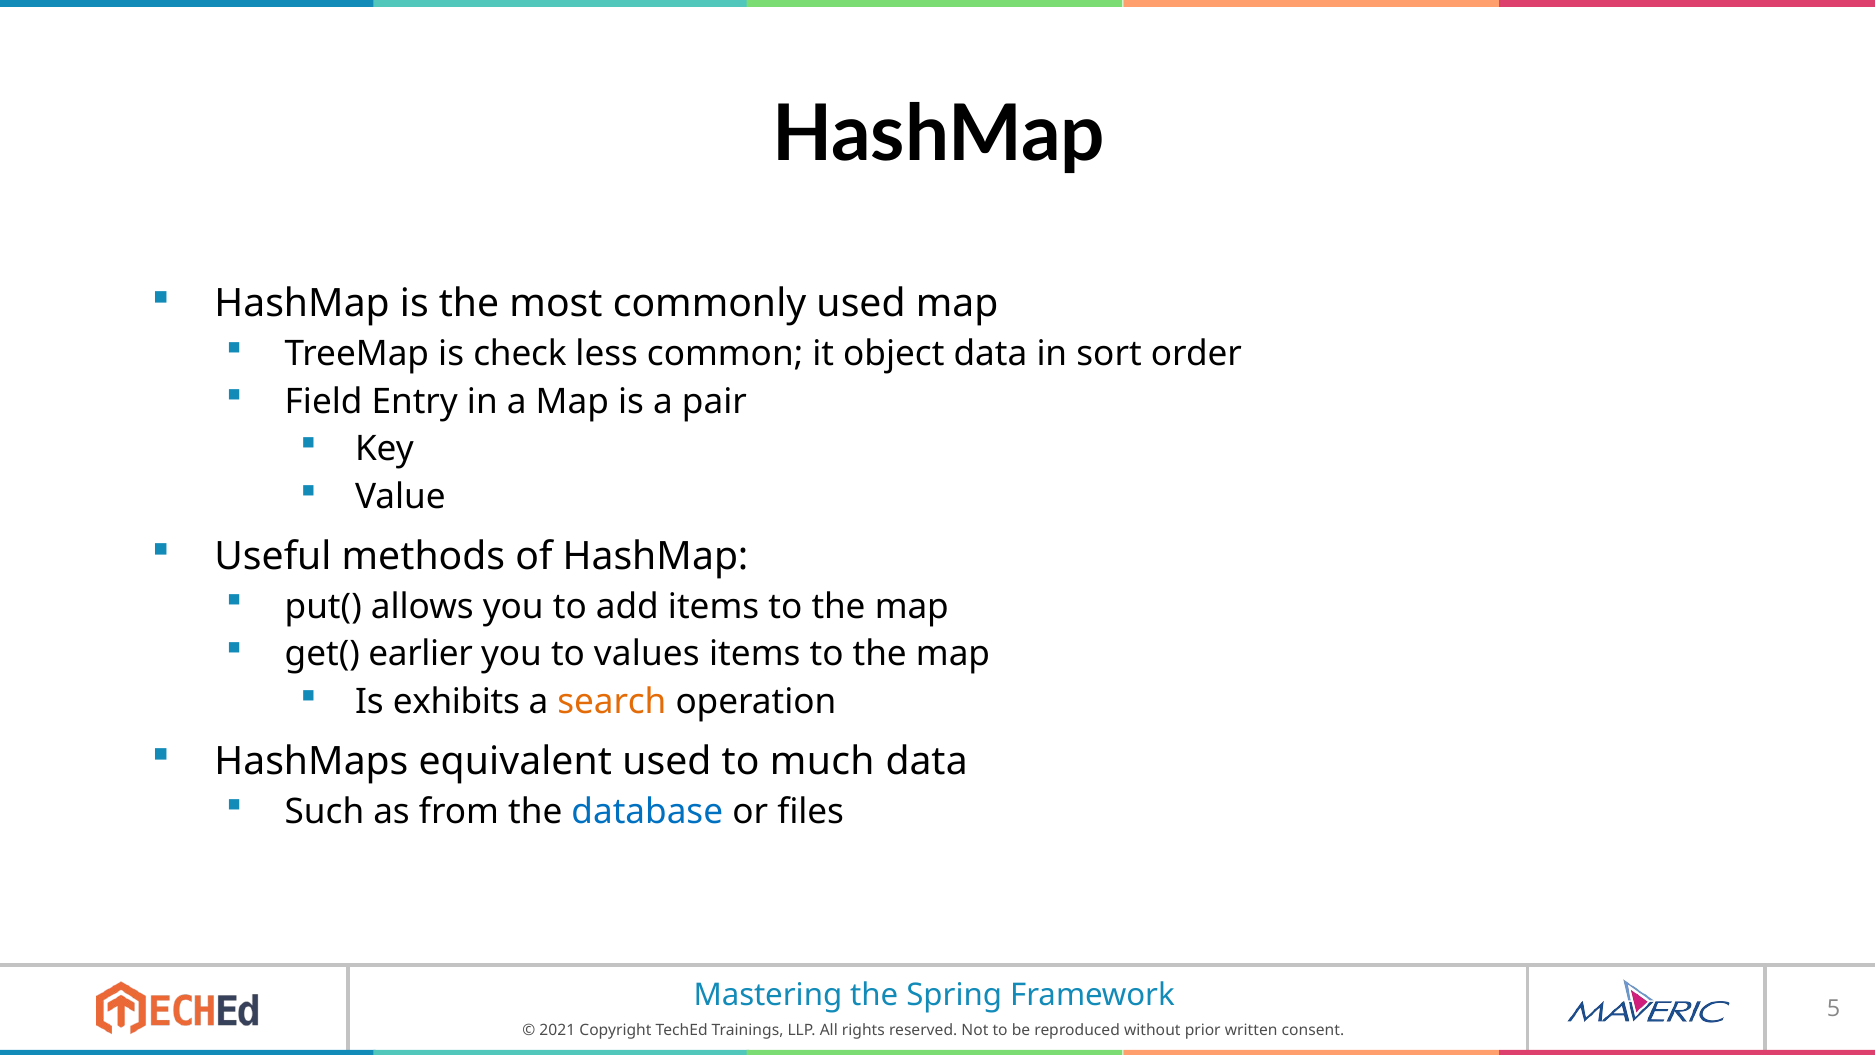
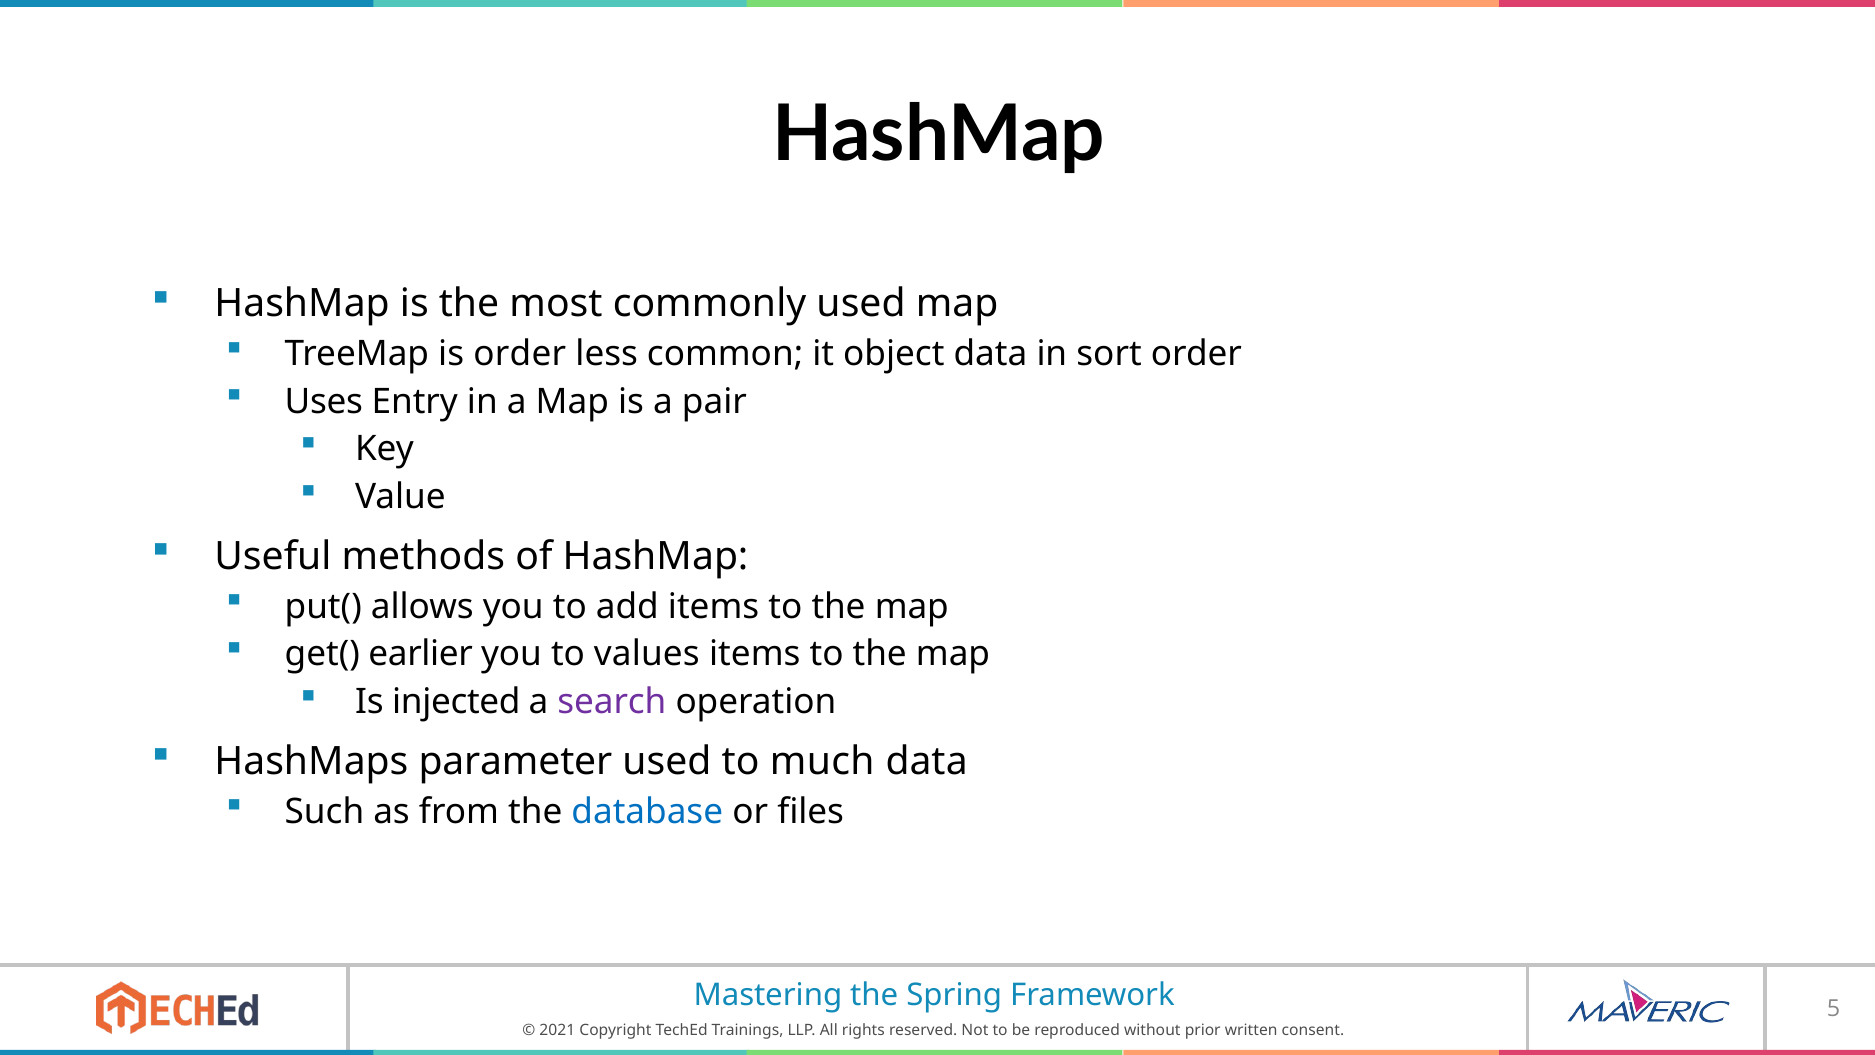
is check: check -> order (520, 354)
Field: Field -> Uses (324, 401)
exhibits: exhibits -> injected (456, 702)
search colour: orange -> purple (612, 702)
equivalent: equivalent -> parameter (515, 761)
